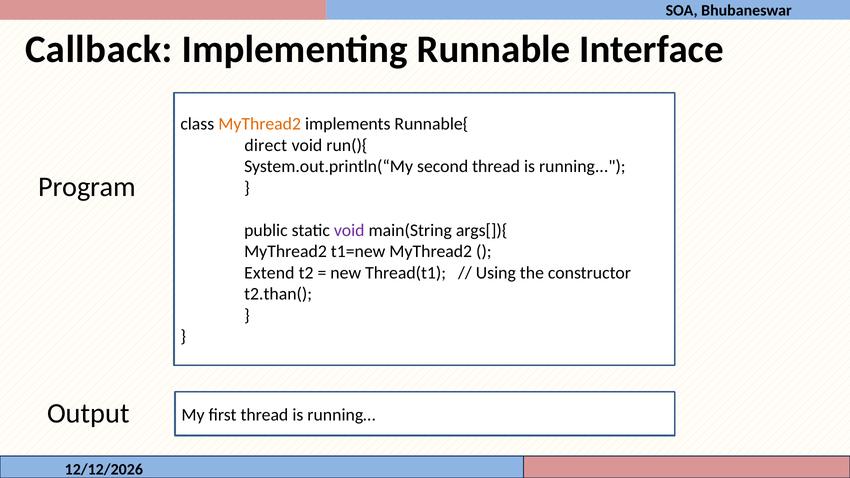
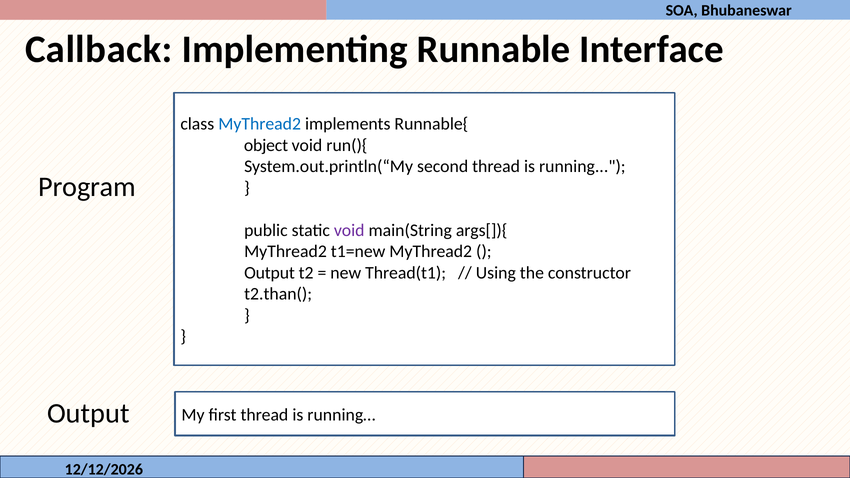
MyThread2 colour: orange -> blue (260, 124)
direct: direct -> object (266, 145)
Extend: Extend -> Output (269, 273)
